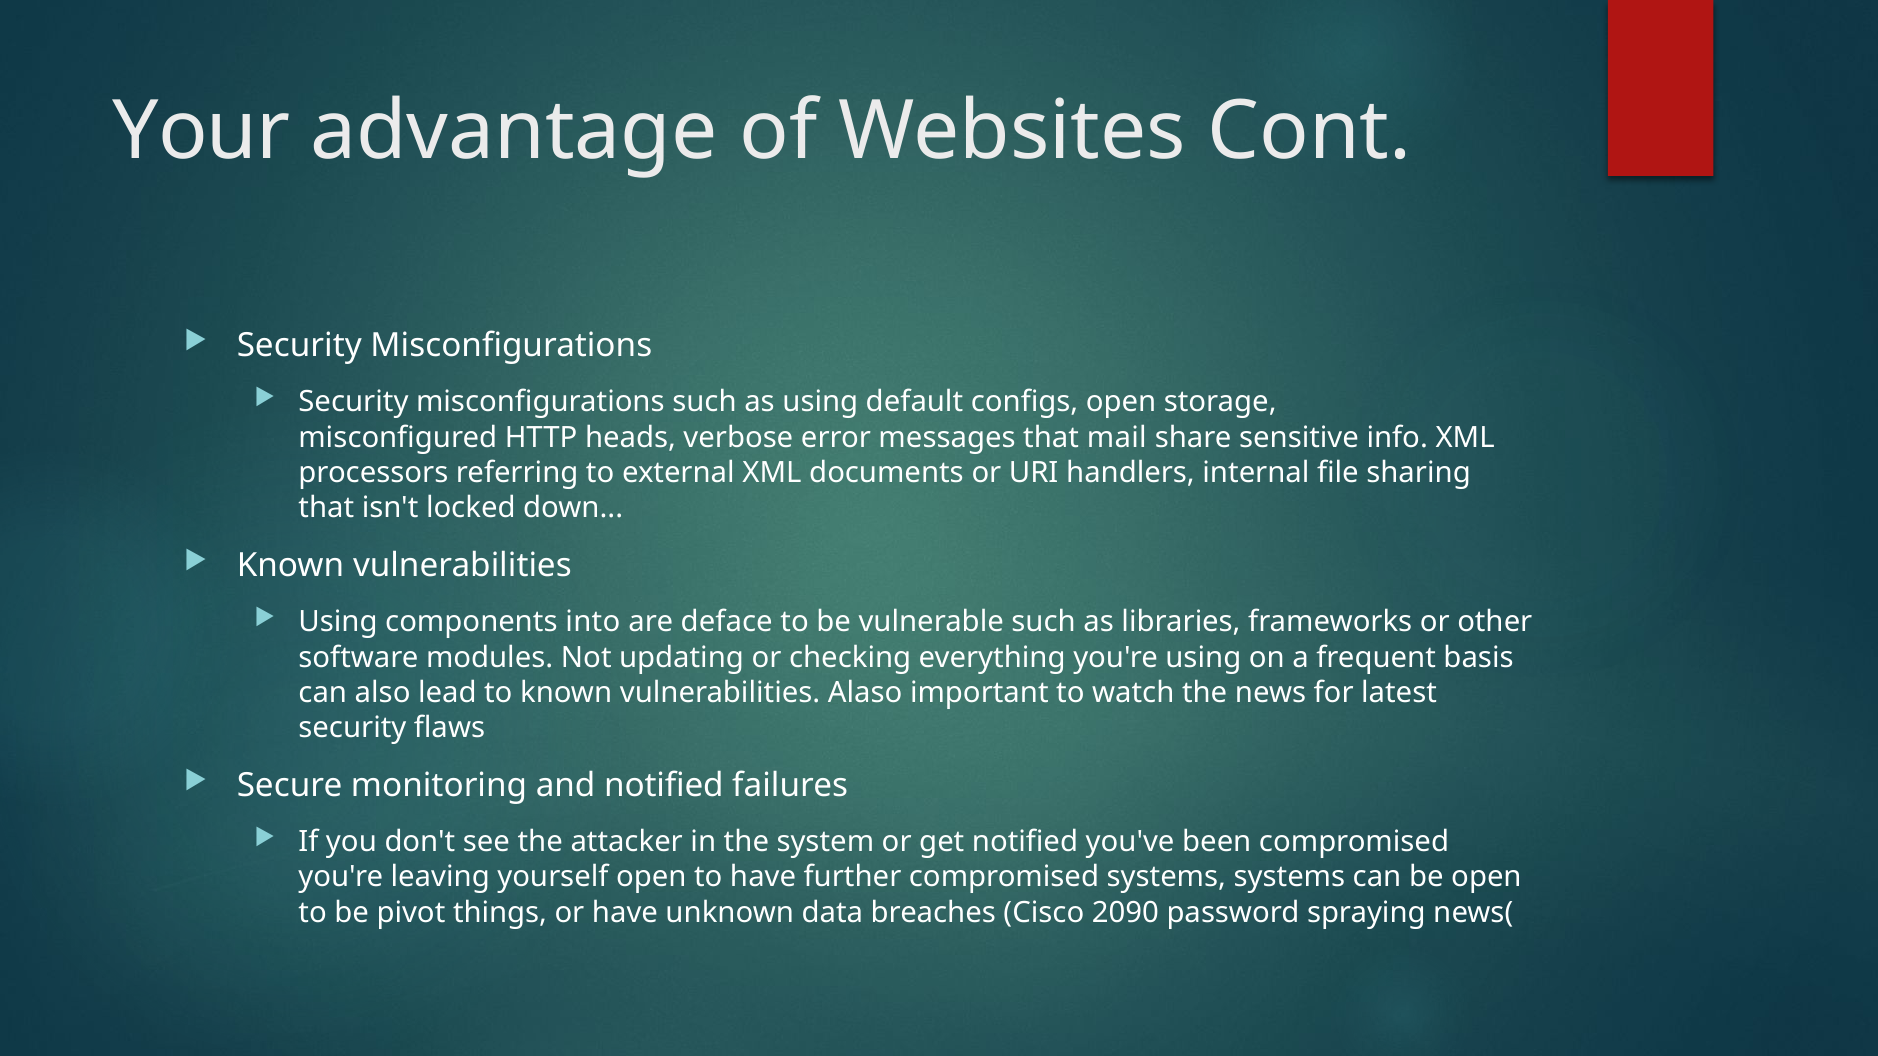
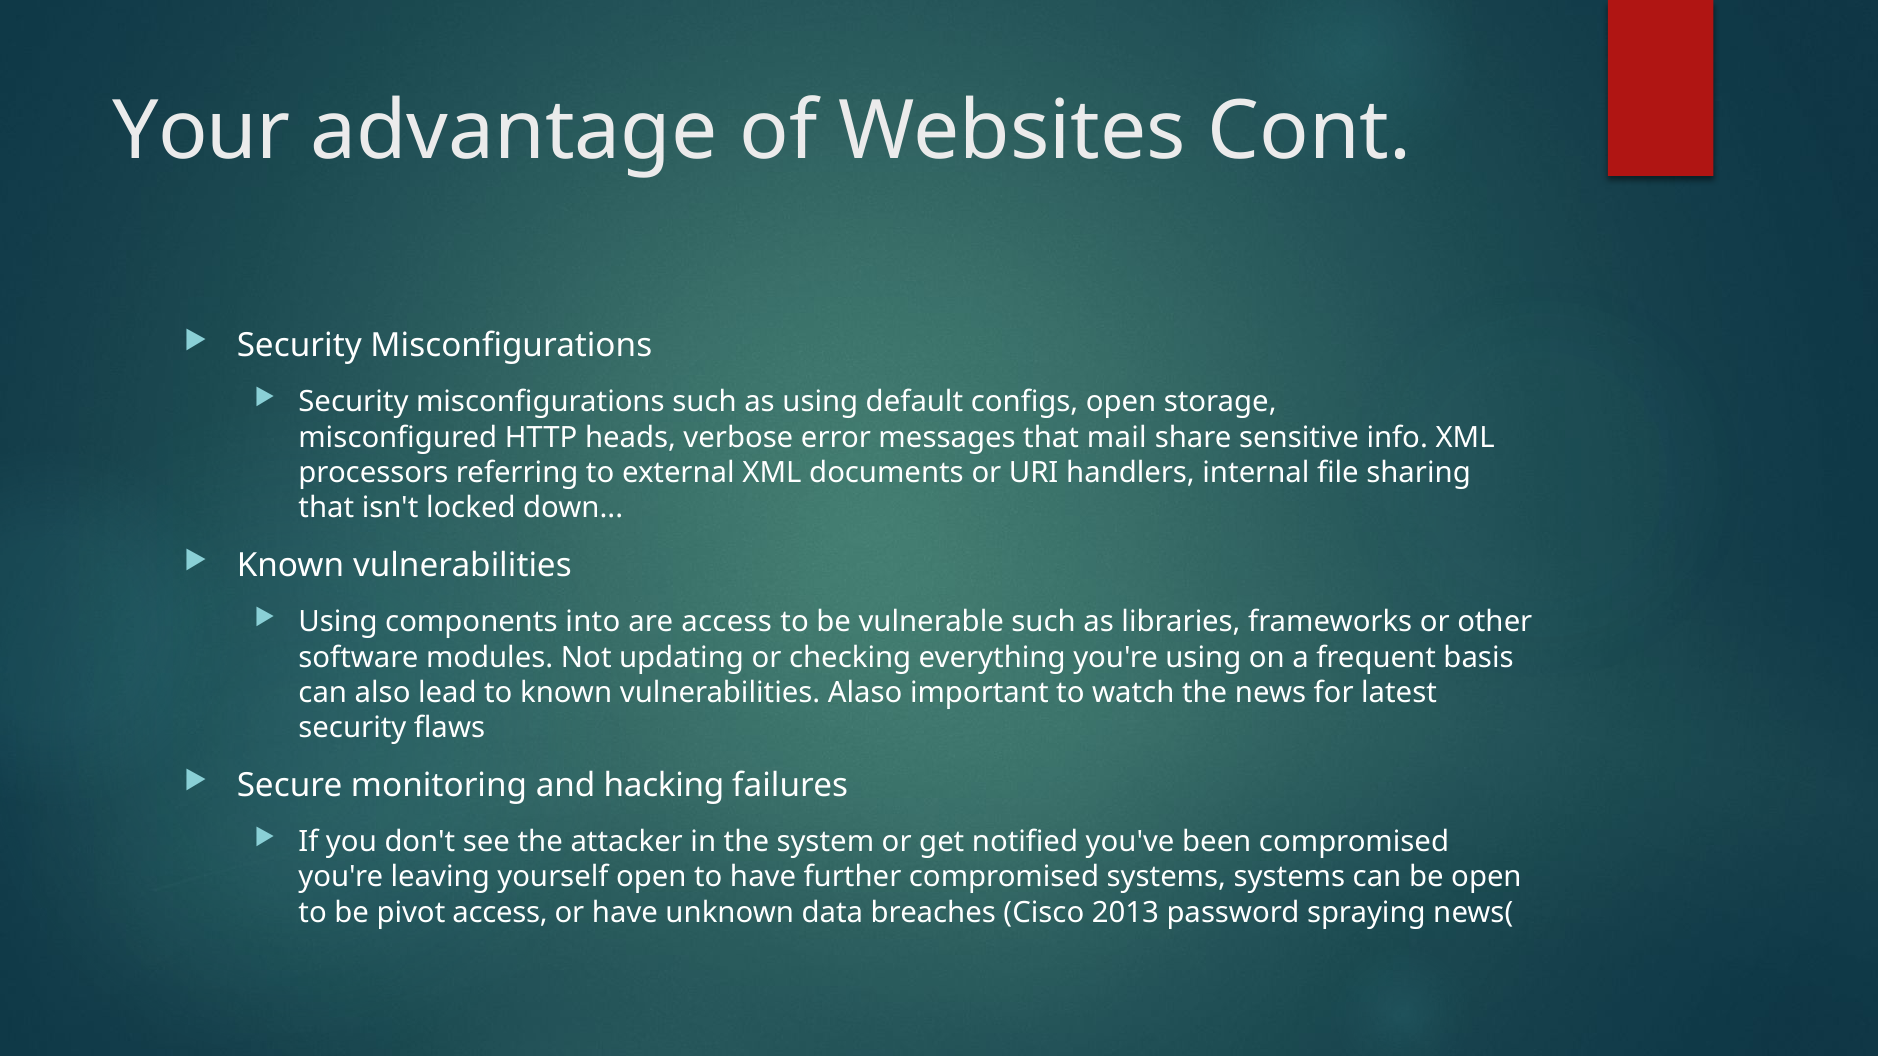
are deface: deface -> access (727, 622)
and notified: notified -> hacking (664, 785)
pivot things: things -> access (500, 913)
2090: 2090 -> 2013 (1125, 913)
